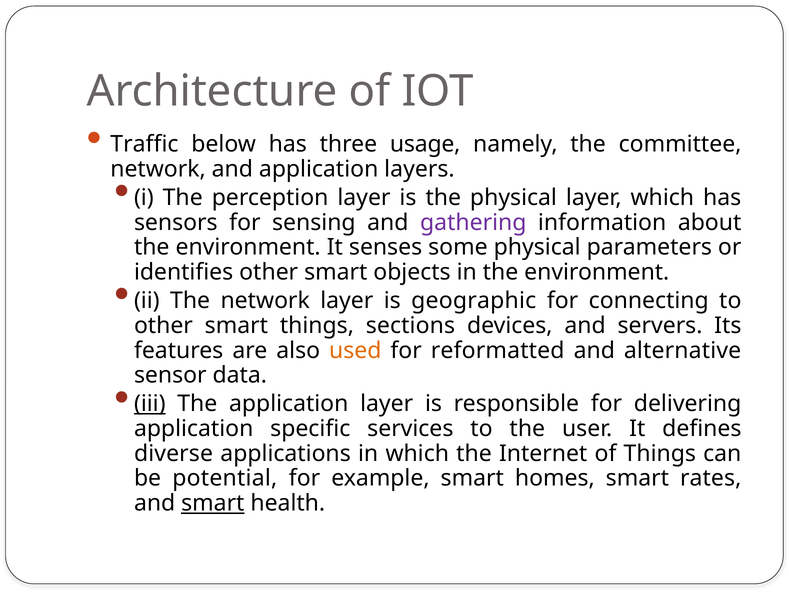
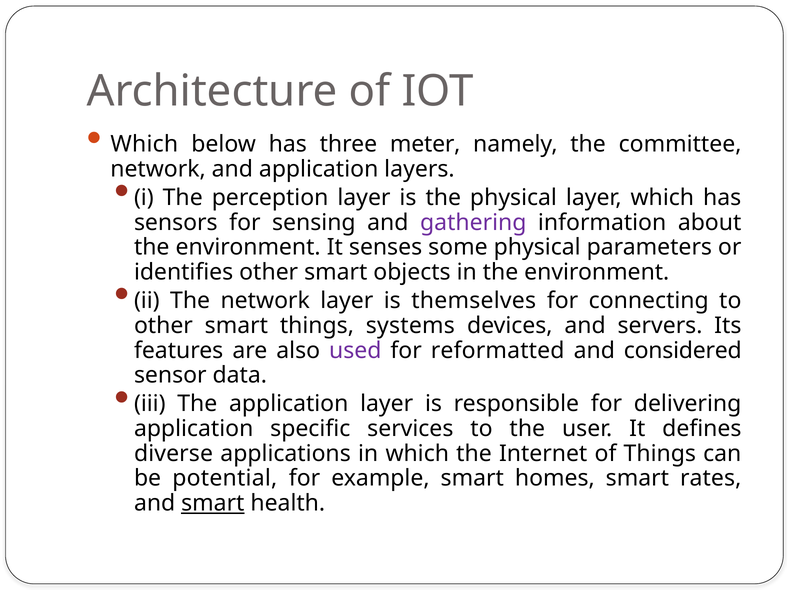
Traffic: Traffic -> Which (144, 144)
usage: usage -> meter (425, 144)
geographic: geographic -> themselves (474, 301)
sections: sections -> systems (410, 325)
used colour: orange -> purple (355, 350)
alternative: alternative -> considered (683, 350)
iii underline: present -> none (150, 404)
